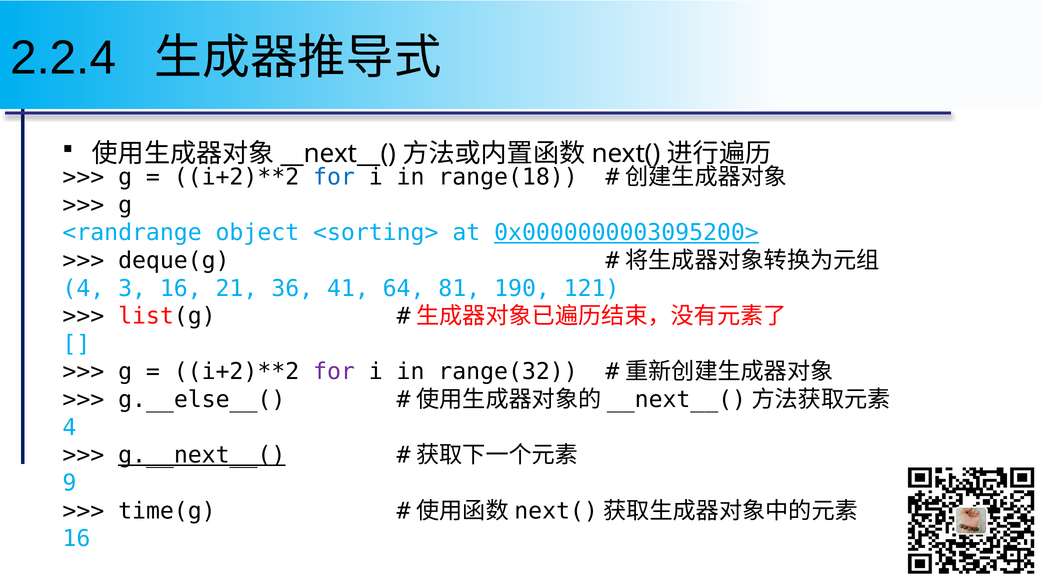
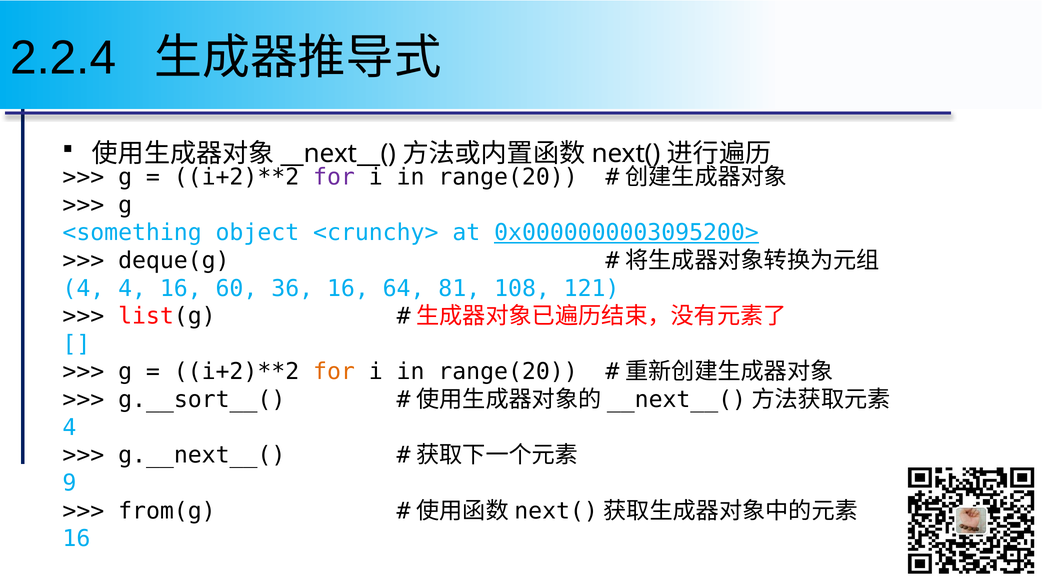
for colour: blue -> purple (334, 177)
range(18: range(18 -> range(20 (508, 177)
<randrange: <randrange -> <something (132, 233)
<sorting>: <sorting> -> <crunchy> (376, 233)
4 3: 3 -> 4 (132, 289)
21: 21 -> 60 (236, 289)
36 41: 41 -> 16 (348, 289)
190: 190 -> 108 (522, 289)
for colour: purple -> orange (334, 372)
range(32: range(32 -> range(20 (508, 372)
g.__else__(: g.__else__( -> g.__sort__( (202, 400)
g.__next__( underline: present -> none (202, 455)
time(g: time(g -> from(g (167, 511)
